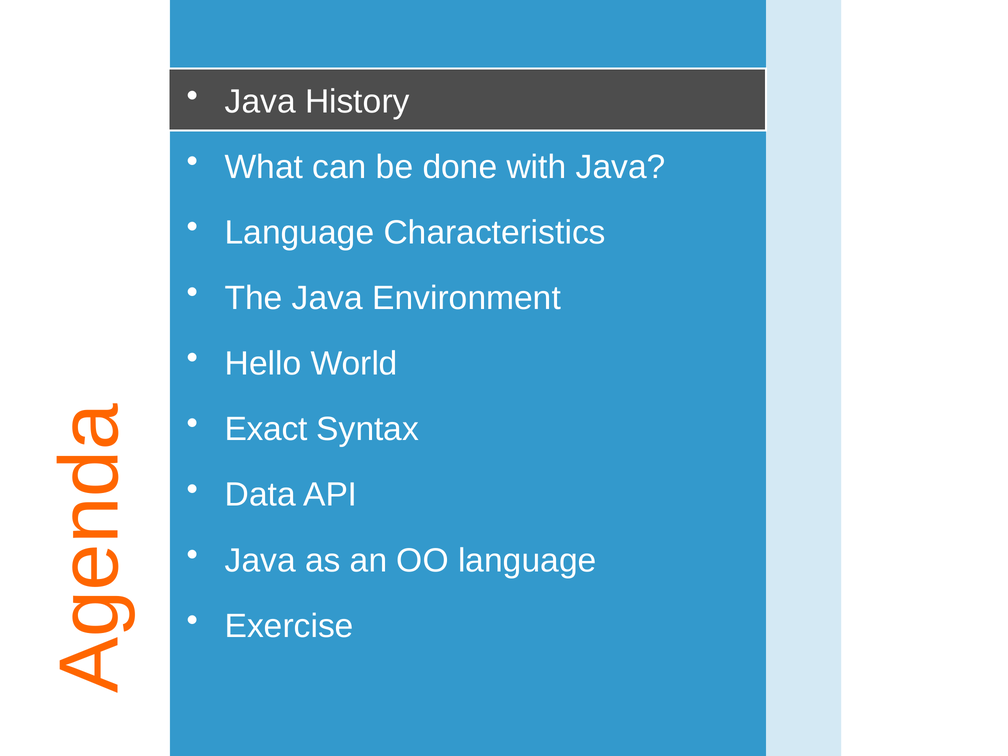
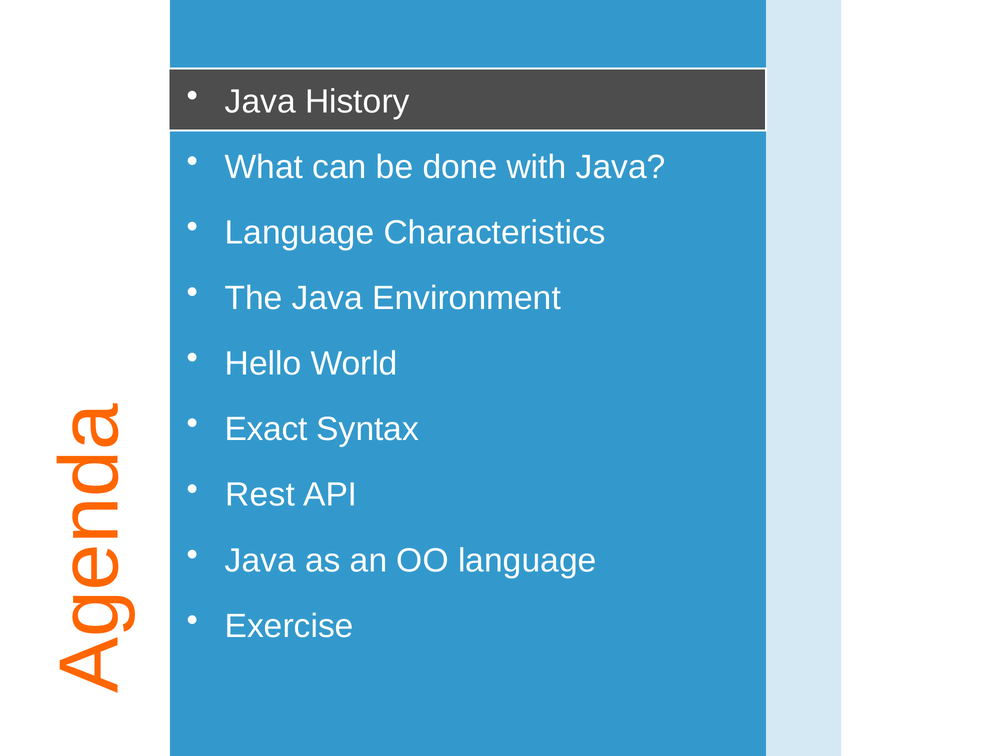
Data: Data -> Rest (260, 495)
